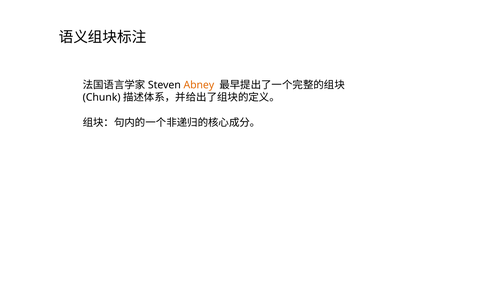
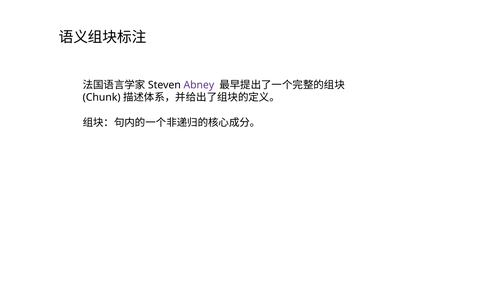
Abney colour: orange -> purple (199, 85)
